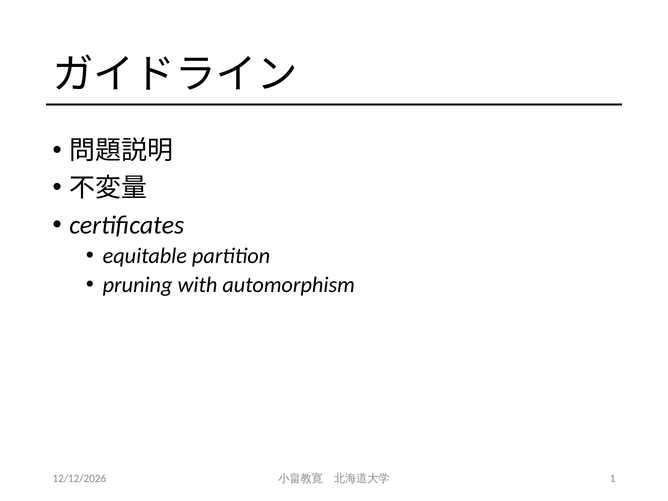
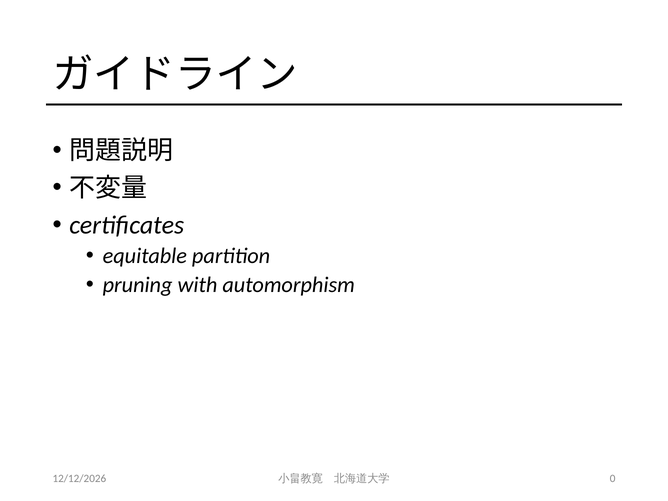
1: 1 -> 0 (613, 478)
